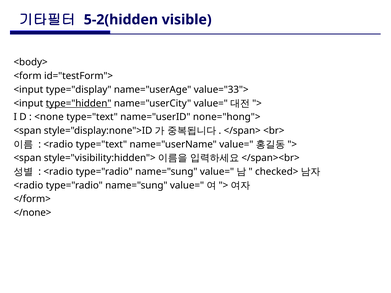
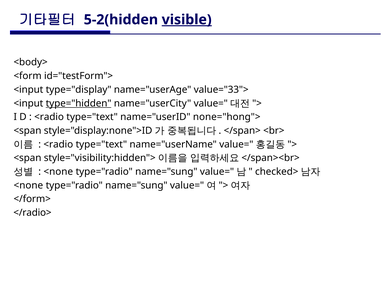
visible underline: none -> present (187, 20)
<none: <none -> <radio (49, 117)
<radio: <radio -> <none (58, 172)
<radio: <radio -> <none (28, 185)
</none>: </none> -> </radio> (32, 213)
